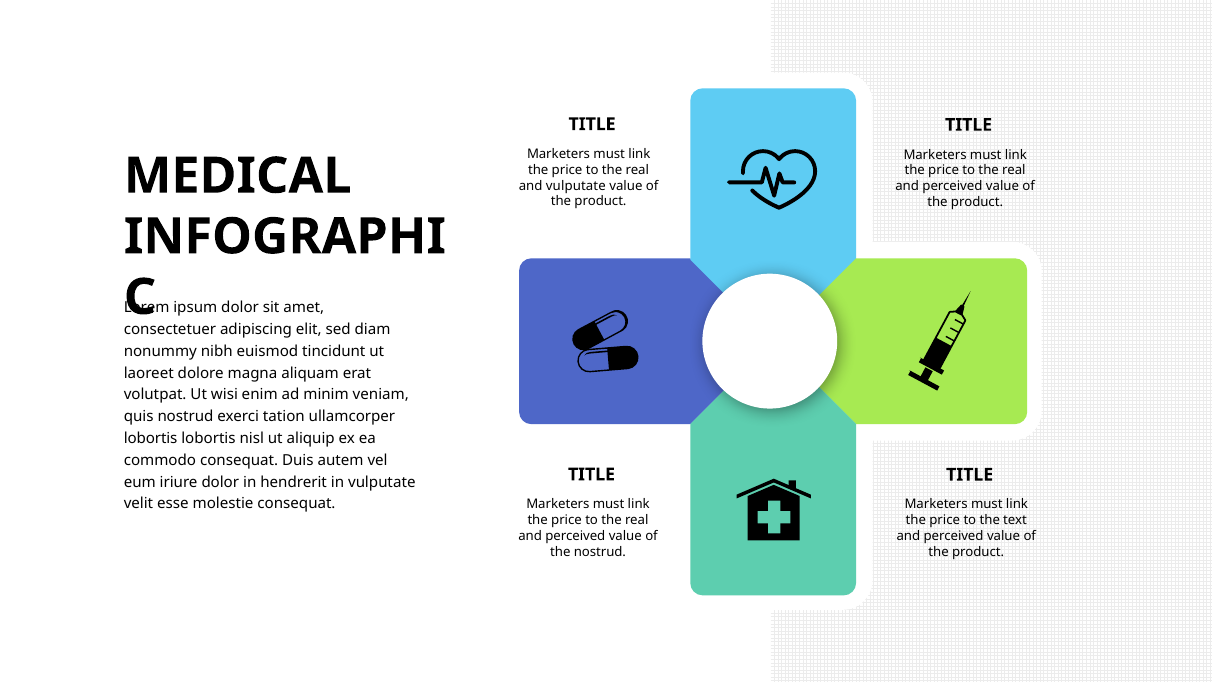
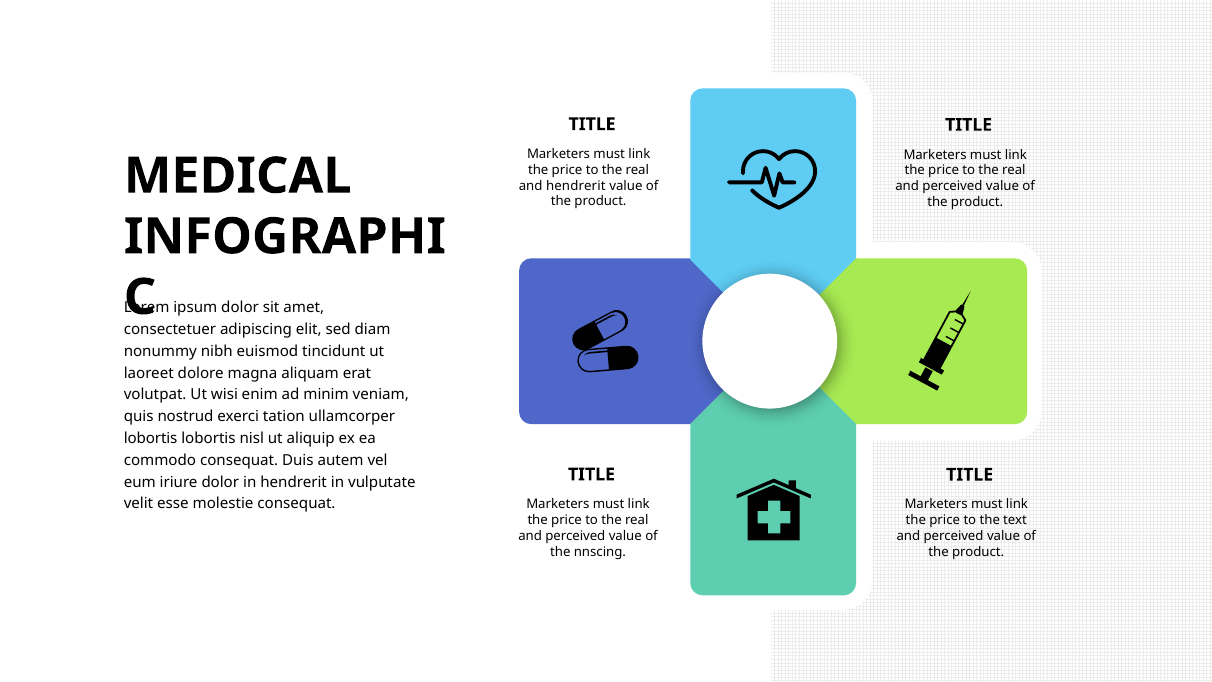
and vulputate: vulputate -> hendrerit (576, 186)
the nostrud: nostrud -> nnscing (600, 552)
